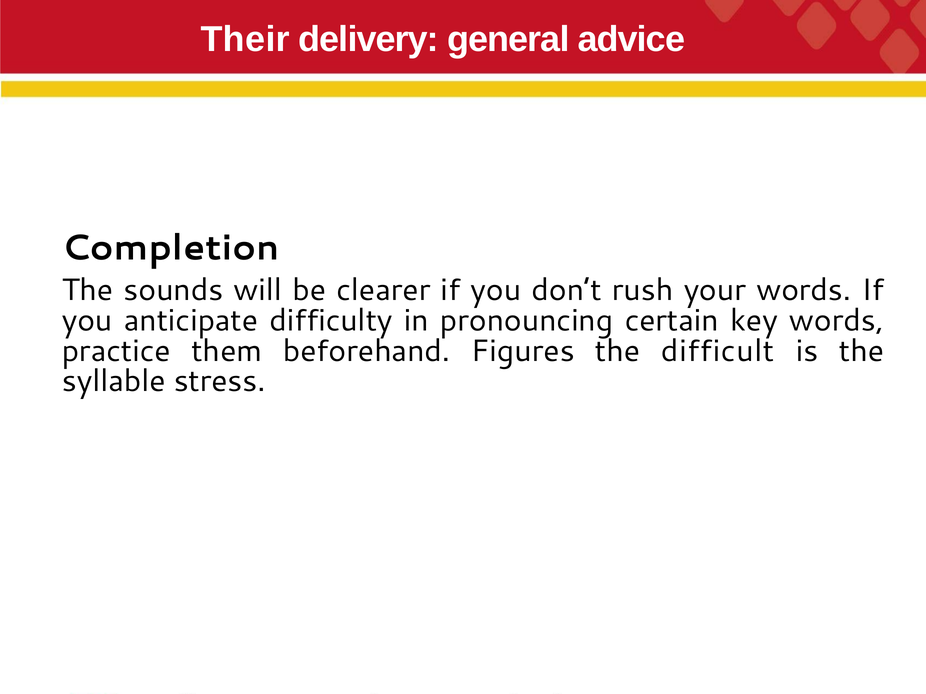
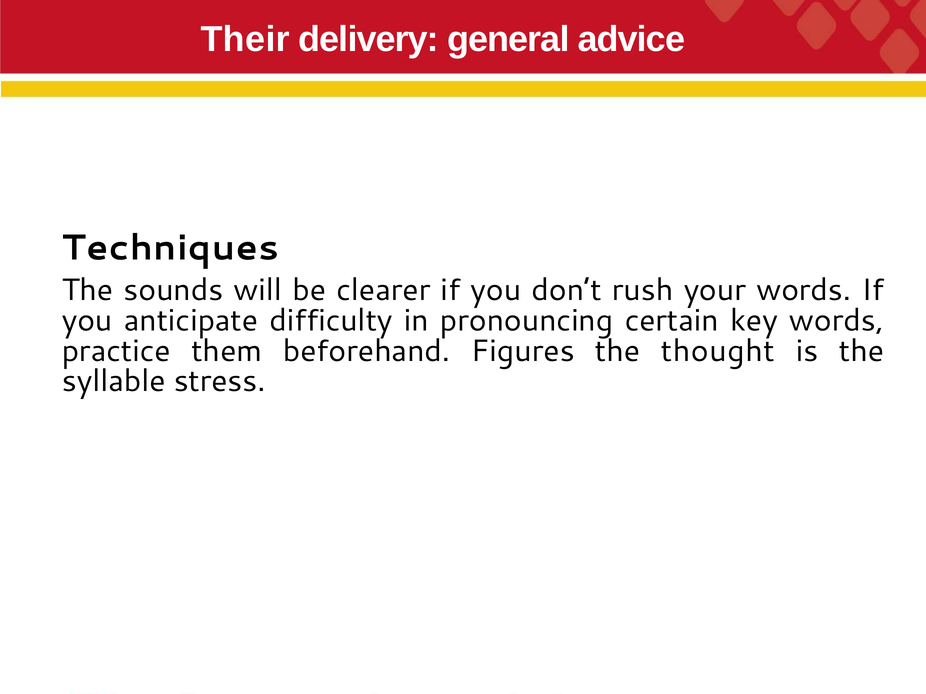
Completion: Completion -> Techniques (170, 248)
difficult: difficult -> thought (718, 351)
